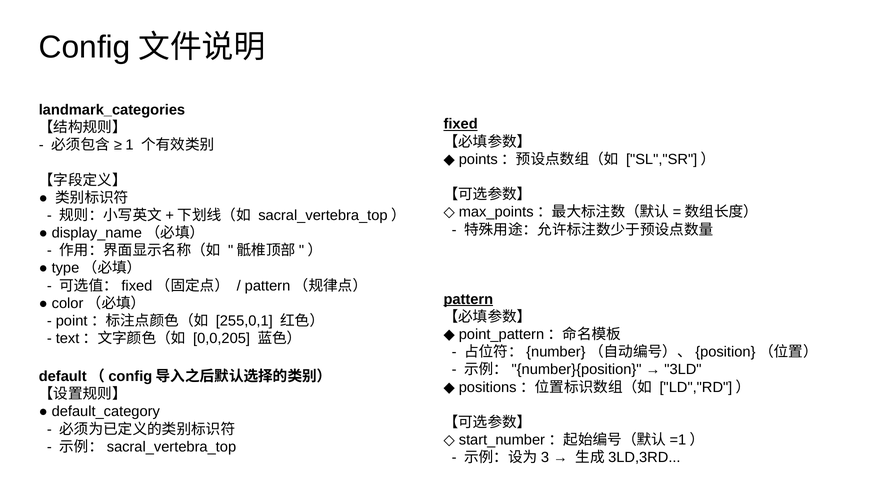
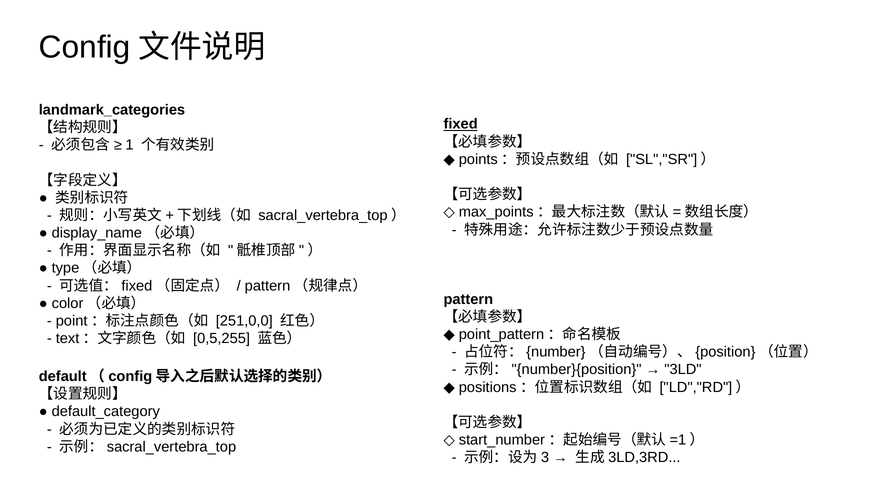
pattern underline: present -> none (468, 299)
255,0,1: 255,0,1 -> 251,0,0 (244, 321)
0,0,205: 0,0,205 -> 0,5,255 (222, 339)
